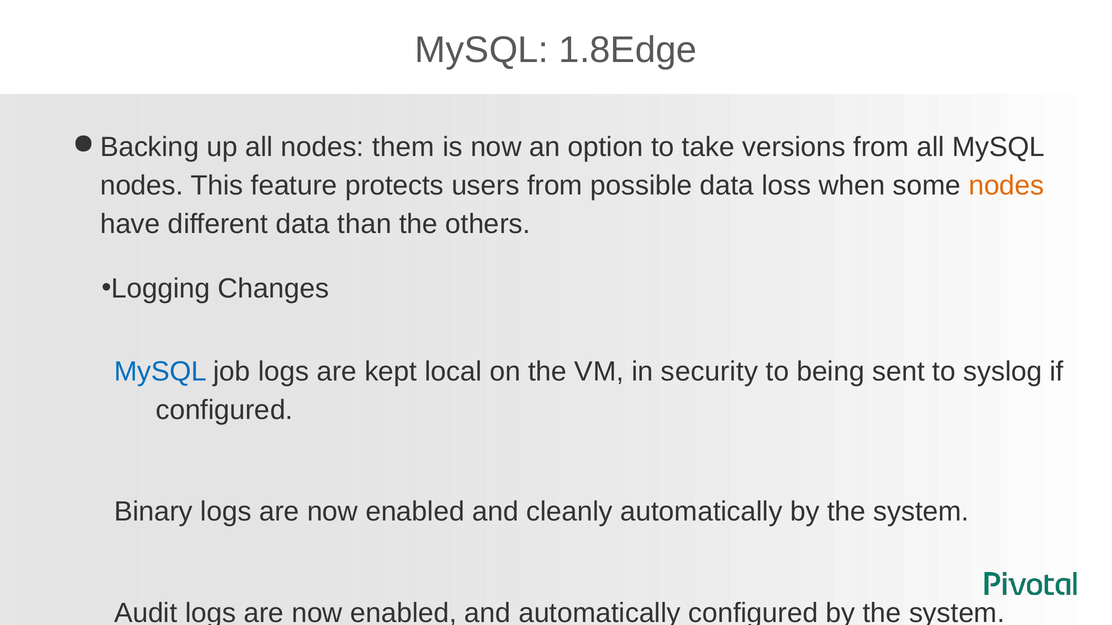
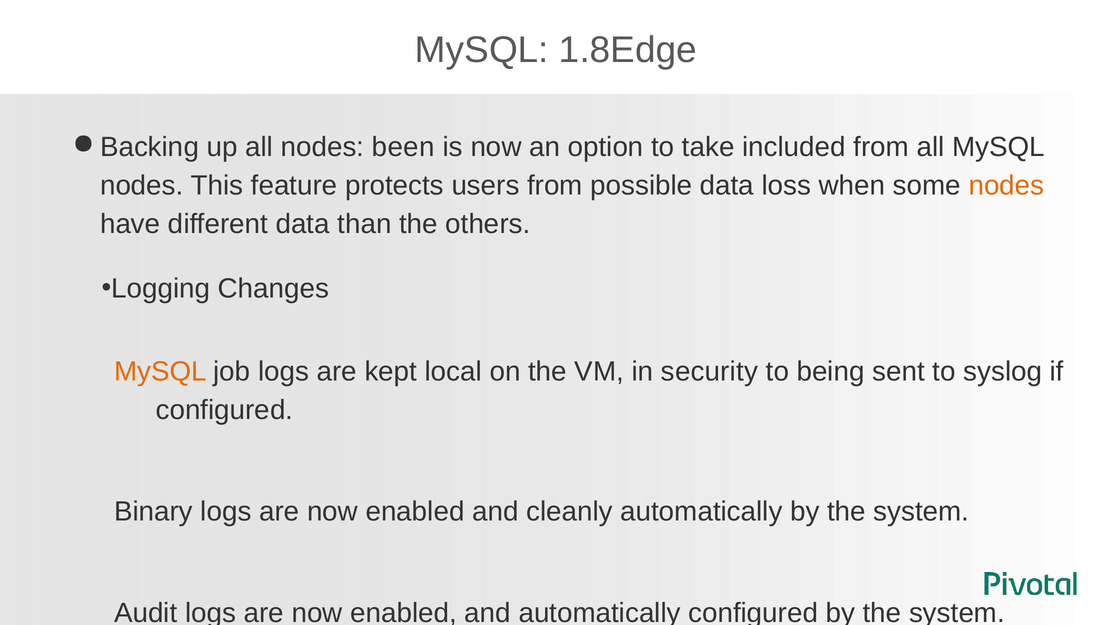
nodes them: them -> been (403, 147)
versions: versions -> included (794, 147)
MySQL colour: blue -> orange (160, 372)
